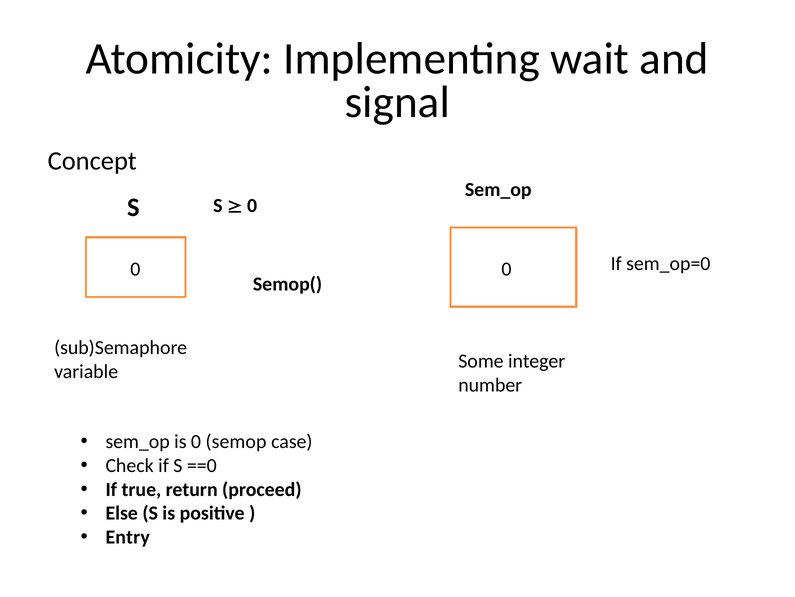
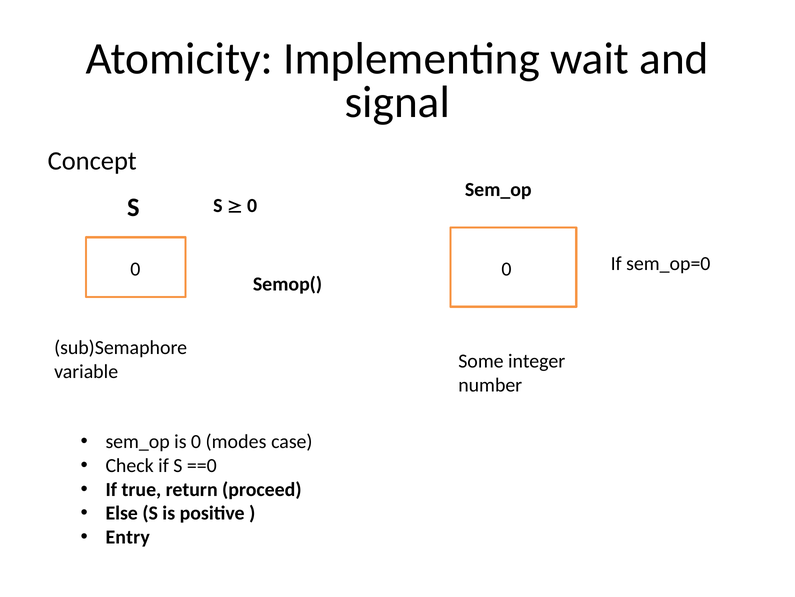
semop: semop -> modes (236, 441)
